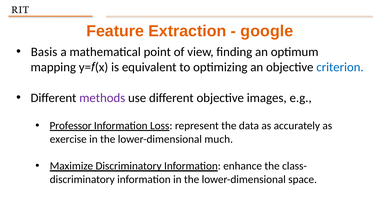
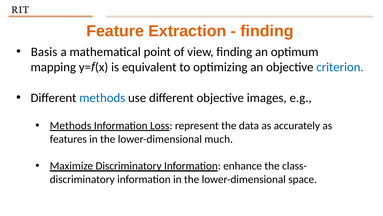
google: google -> finding (267, 31)
methods colour: purple -> blue (102, 98)
Professor: Professor -> Methods (71, 125)
exercise: exercise -> features (68, 139)
